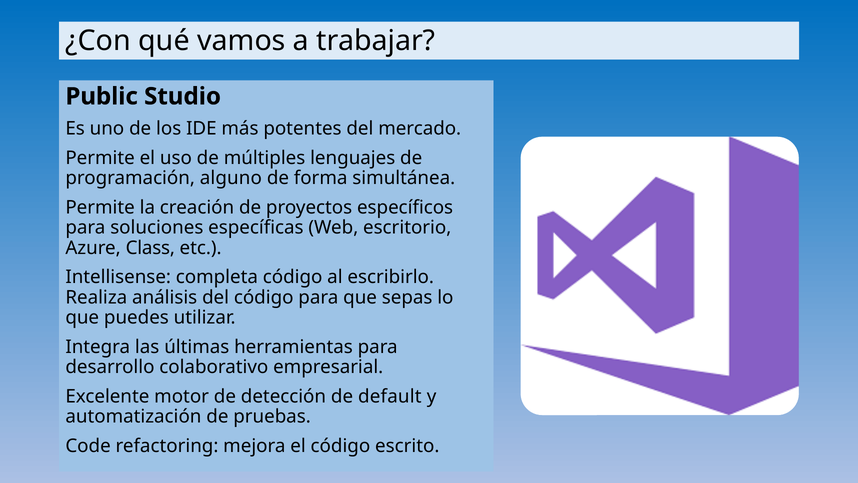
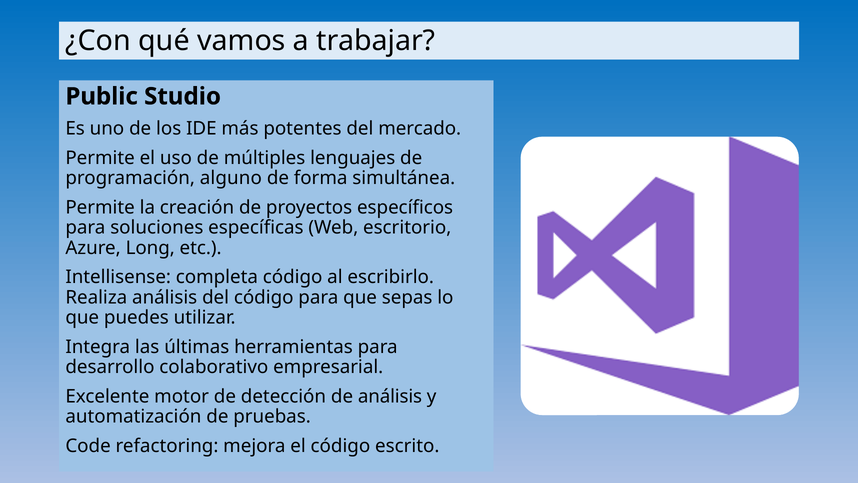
Class: Class -> Long (150, 248)
de default: default -> análisis (390, 396)
